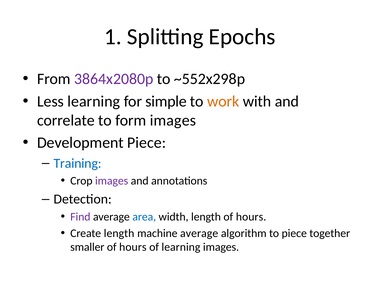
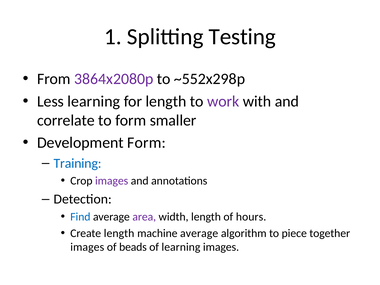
Epochs: Epochs -> Testing (242, 37)
for simple: simple -> length (166, 101)
work colour: orange -> purple (223, 101)
form images: images -> smaller (173, 120)
Development Piece: Piece -> Form (147, 143)
Find colour: purple -> blue (80, 217)
area colour: blue -> purple (144, 217)
smaller: smaller -> images (87, 247)
hours: hours -> beads (133, 247)
